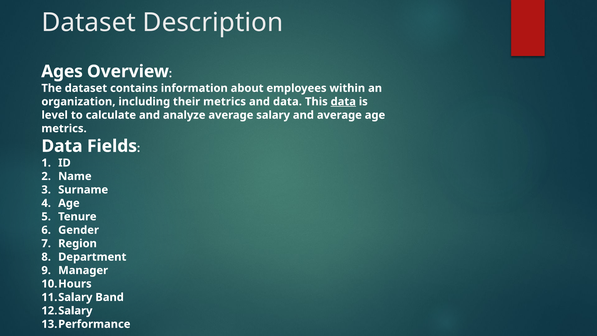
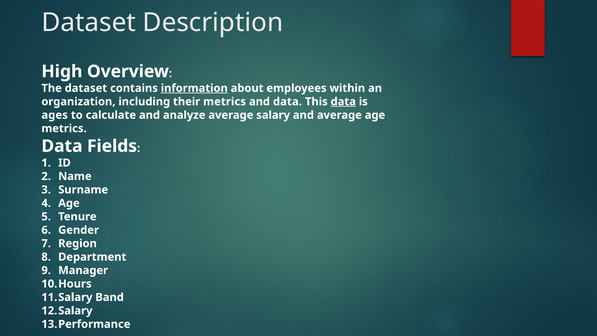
Ages: Ages -> High (62, 71)
information underline: none -> present (194, 88)
level: level -> ages (55, 115)
